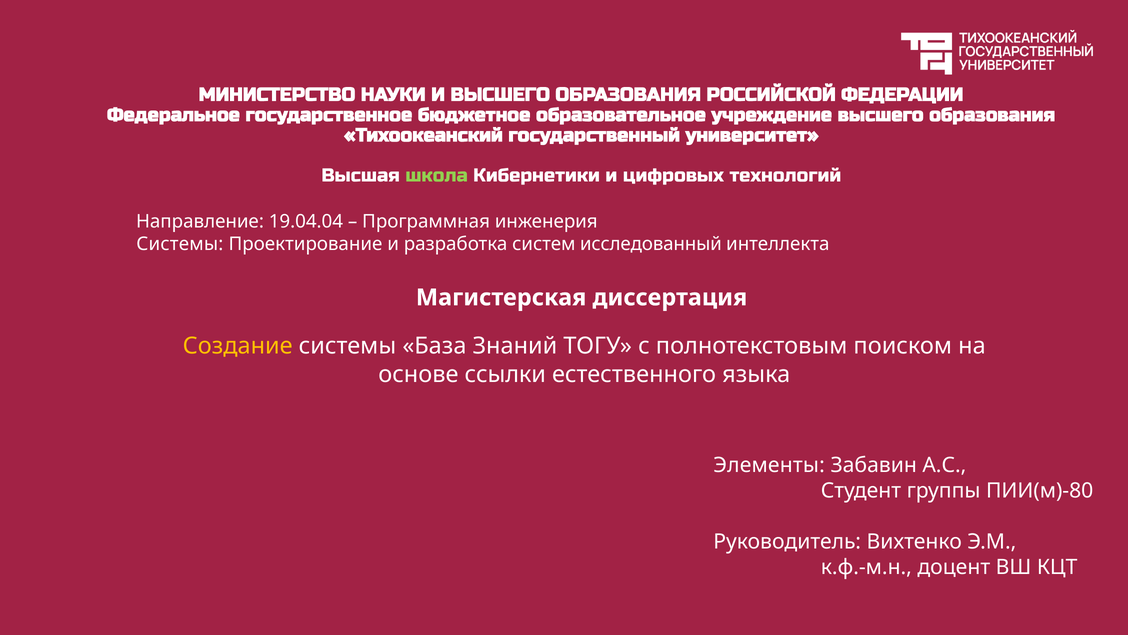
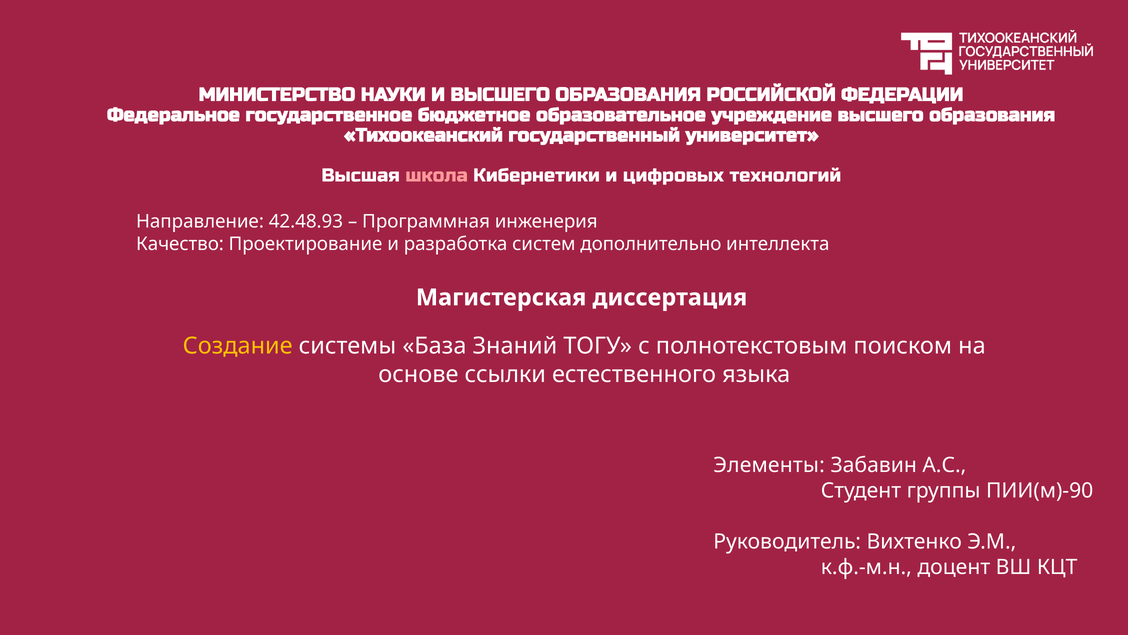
школа colour: light green -> pink (437, 176)
19.04.04: 19.04.04 -> 42.48.93 (306, 221)
Системы: Системы -> Качество (180, 244)
исследованный: исследованный -> дополнительно (651, 244)
ПИИ(м)-80: ПИИ(м)-80 -> ПИИ(м)-90 (1040, 490)
